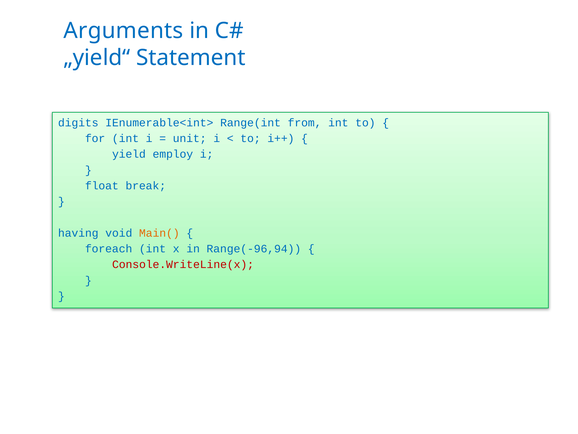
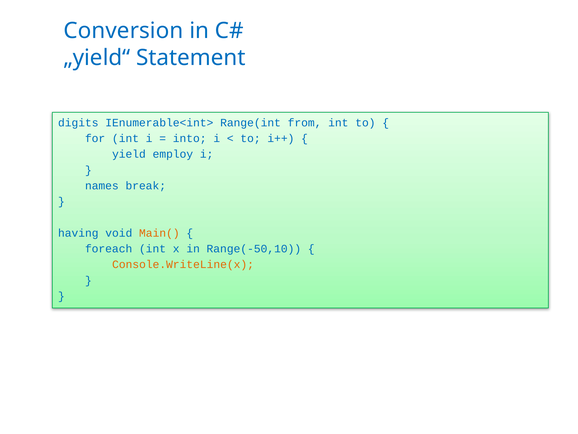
Arguments: Arguments -> Conversion (123, 31)
unit: unit -> into (190, 138)
float: float -> names (102, 186)
Range(-96,94: Range(-96,94 -> Range(-50,10 (254, 248)
Console.WriteLine(x colour: red -> orange (183, 264)
